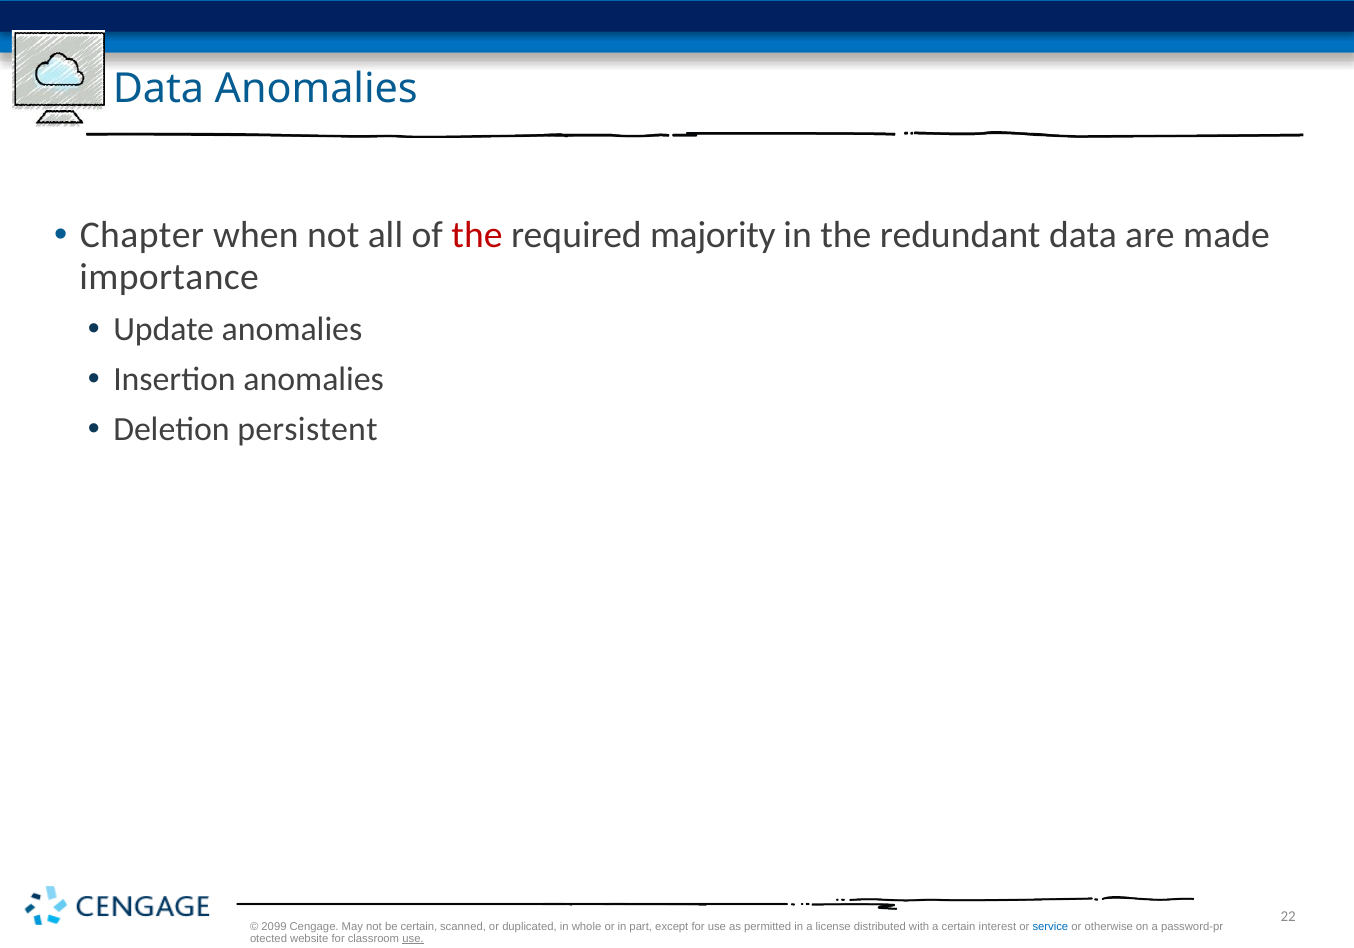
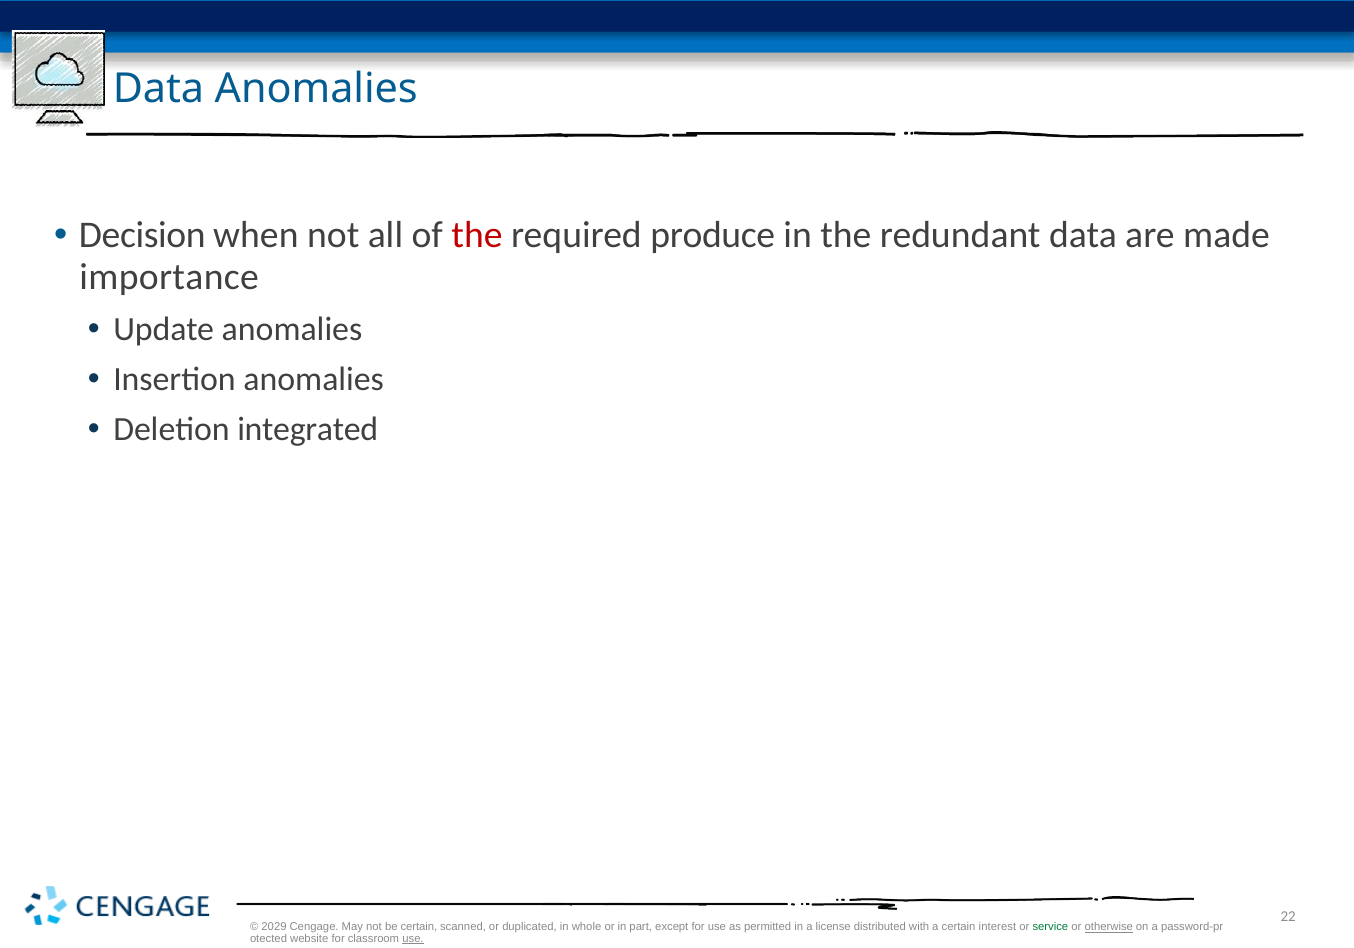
Chapter: Chapter -> Decision (142, 235)
majority: majority -> produce (713, 235)
persistent: persistent -> integrated (308, 429)
2099: 2099 -> 2029 (274, 927)
service colour: blue -> green (1050, 927)
otherwise underline: none -> present (1109, 927)
